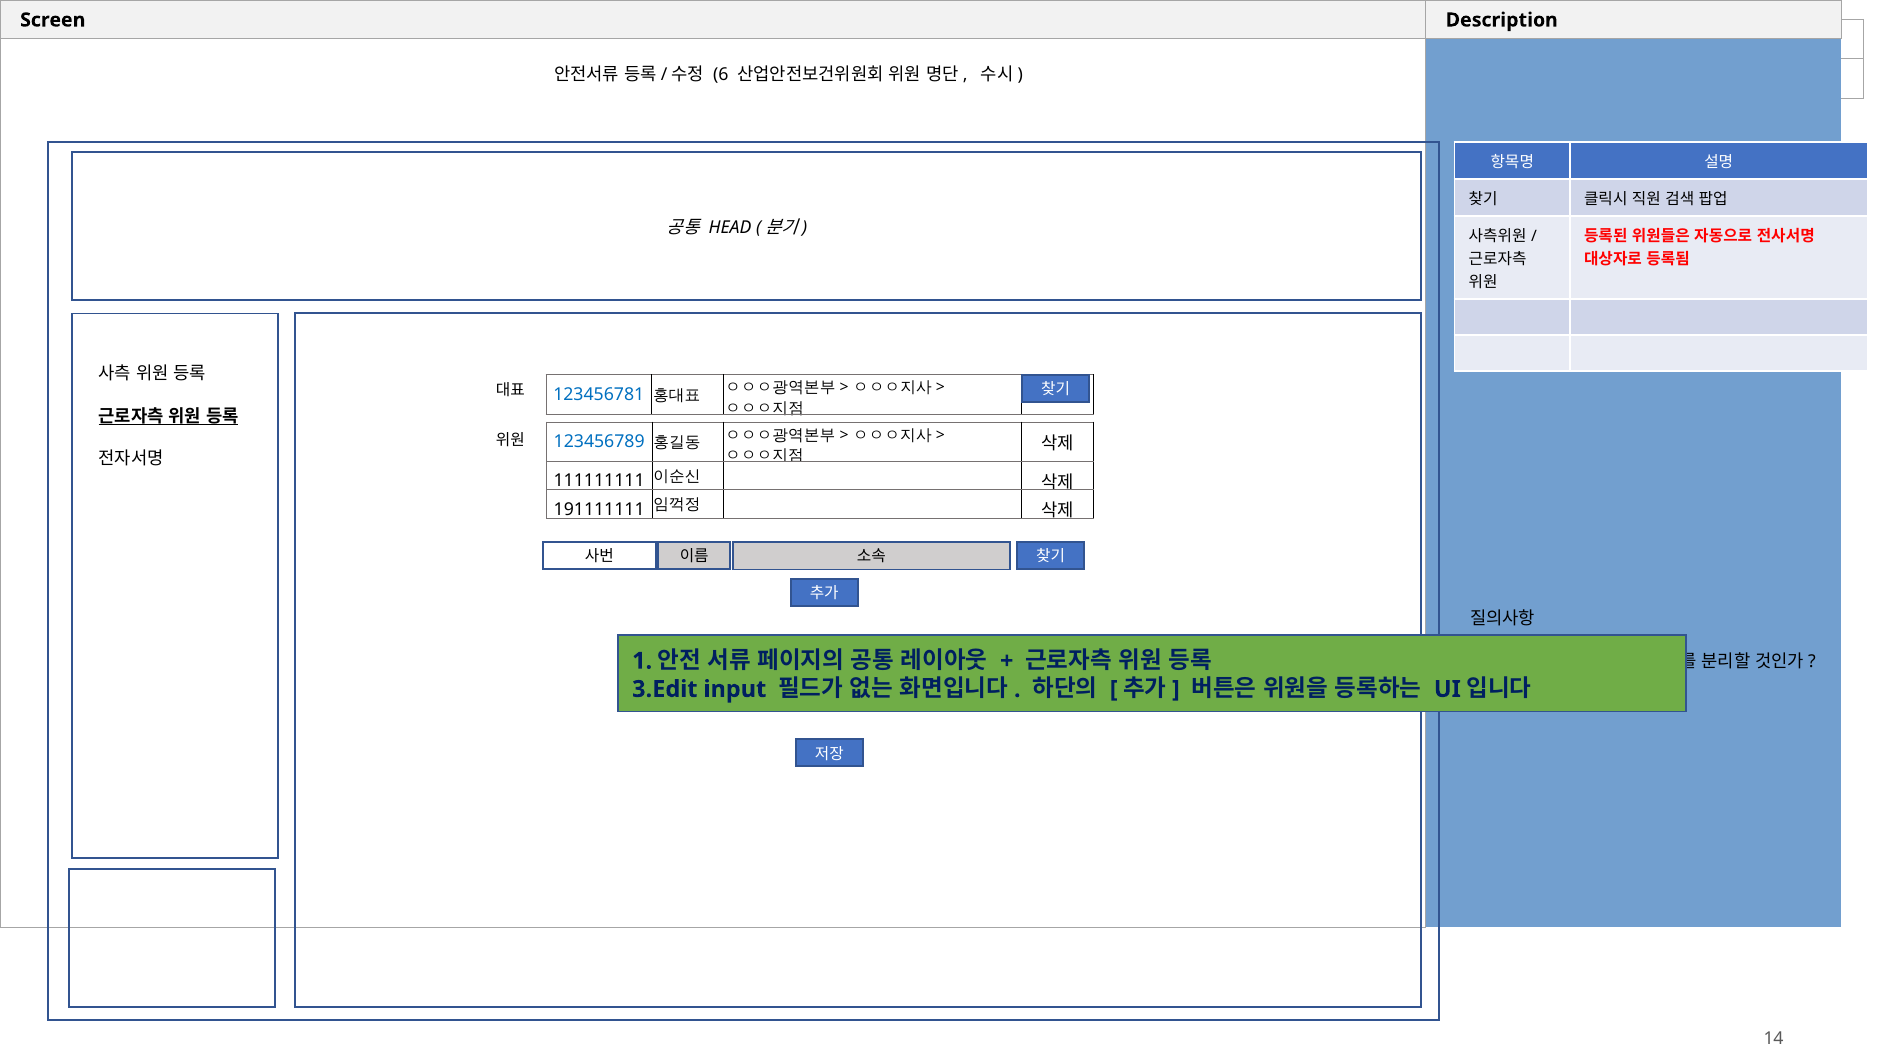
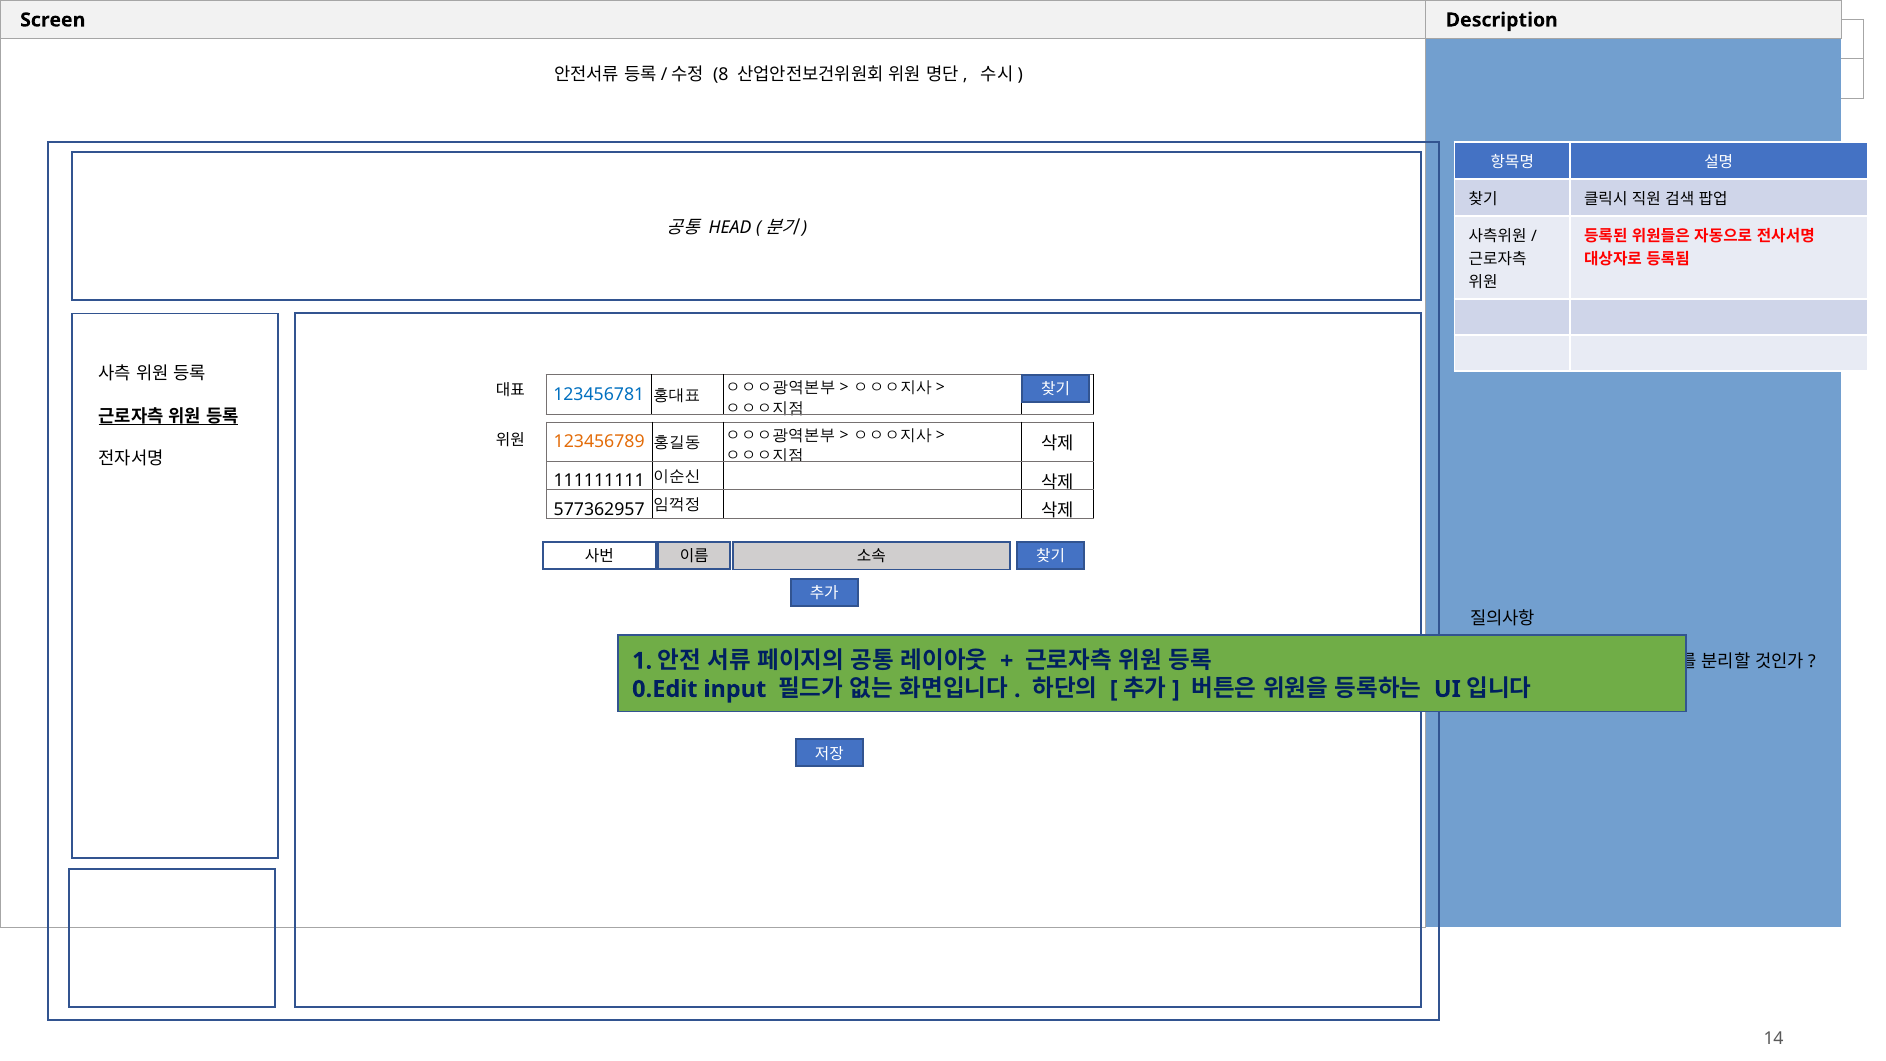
6: 6 -> 8 (721, 75)
123456789 colour: blue -> orange (599, 442)
191111111: 191111111 -> 577362957 (599, 509)
3.Edit: 3.Edit -> 0.Edit (665, 689)
